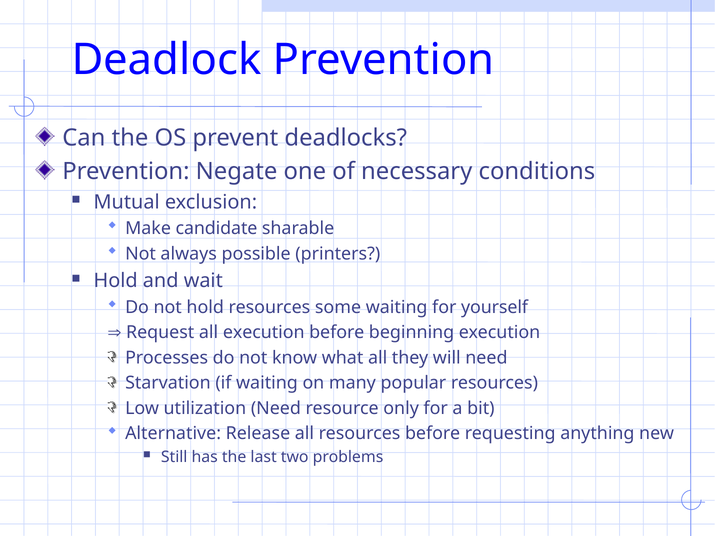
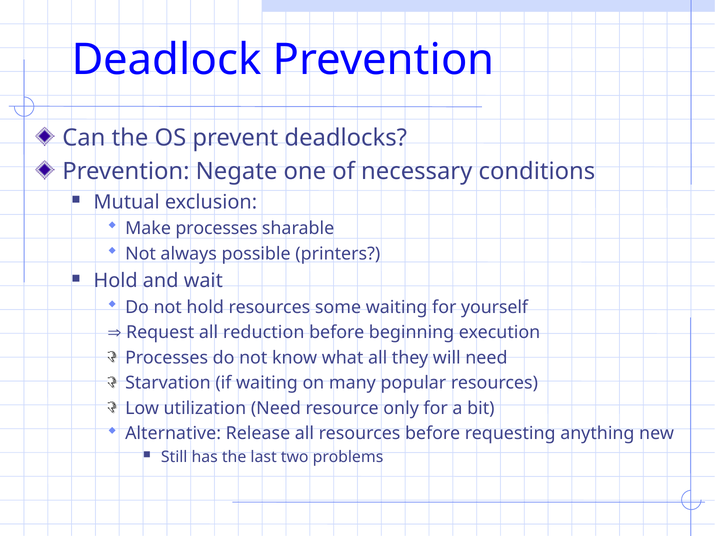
Make candidate: candidate -> processes (217, 228)
all execution: execution -> reduction (264, 333)
